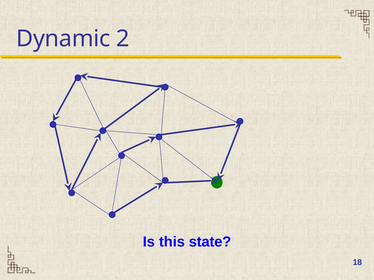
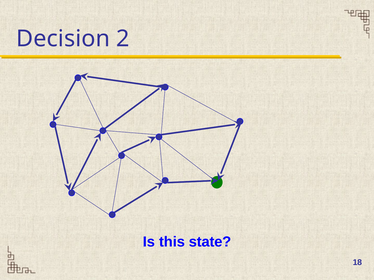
Dynamic: Dynamic -> Decision (63, 39)
